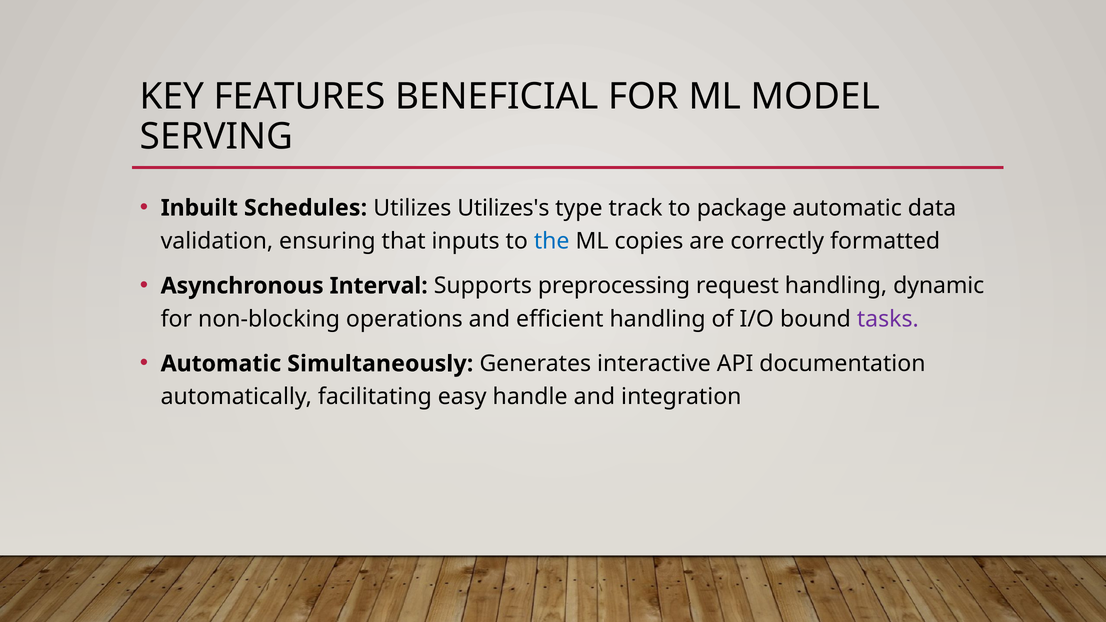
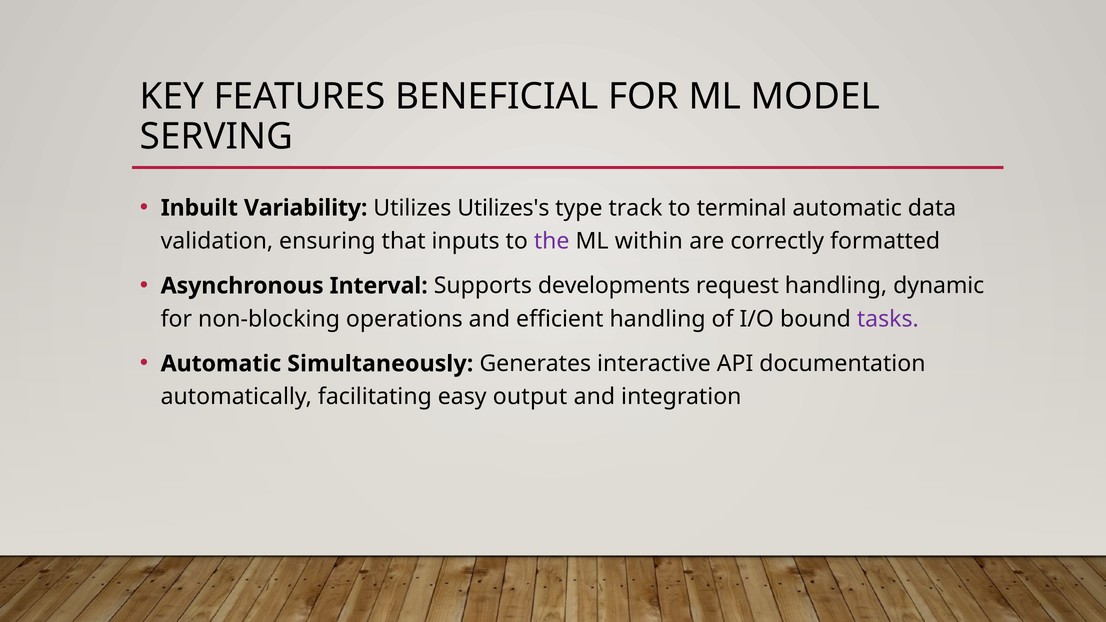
Schedules: Schedules -> Variability (306, 208)
package: package -> terminal (742, 208)
the colour: blue -> purple (552, 241)
copies: copies -> within (649, 241)
preprocessing: preprocessing -> developments (614, 286)
handle: handle -> output (530, 397)
